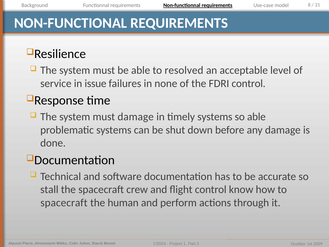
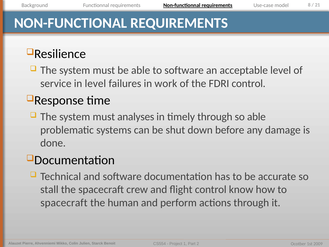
to resolved: resolved -> software (184, 70)
in issue: issue -> level (95, 83)
none: none -> work (166, 83)
must damage: damage -> analyses (136, 117)
timely systems: systems -> through (215, 117)
